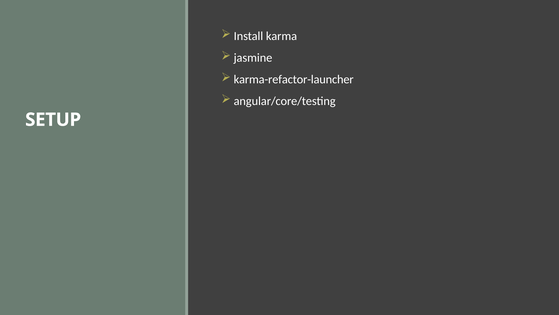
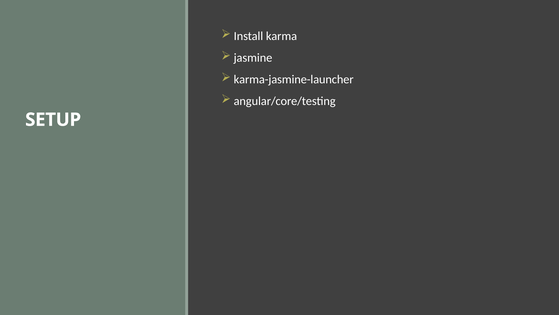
karma-refactor-launcher: karma-refactor-launcher -> karma-jasmine-launcher (294, 79)
